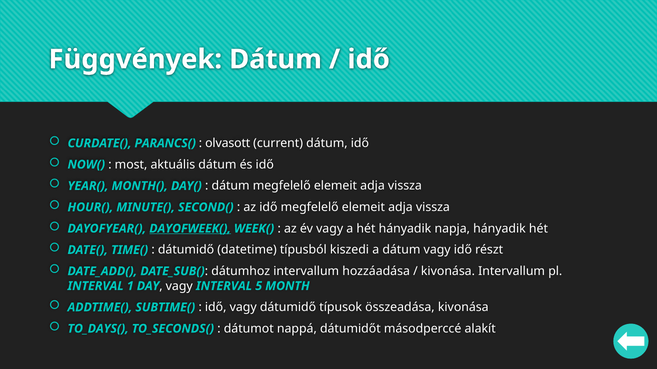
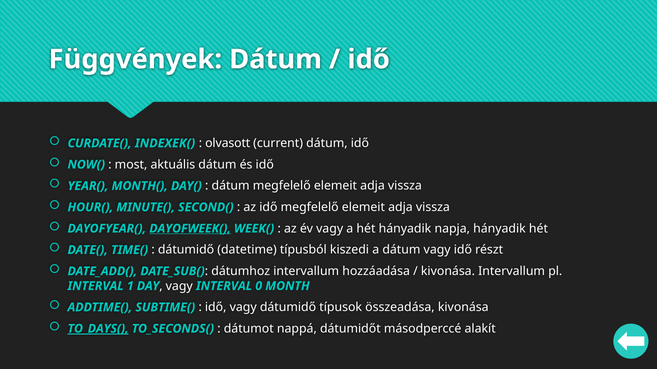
PARANCS(: PARANCS( -> INDEXEK( (165, 143)
5: 5 -> 0 (259, 286)
TO_DAYS( underline: none -> present (98, 329)
